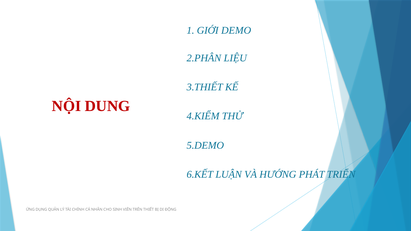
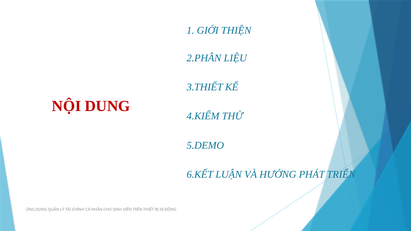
DEMO: DEMO -> THIỆN (236, 31)
